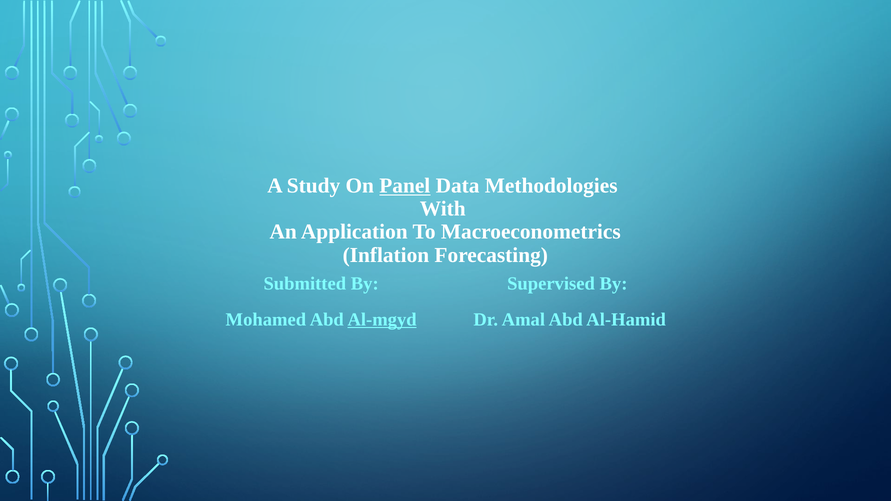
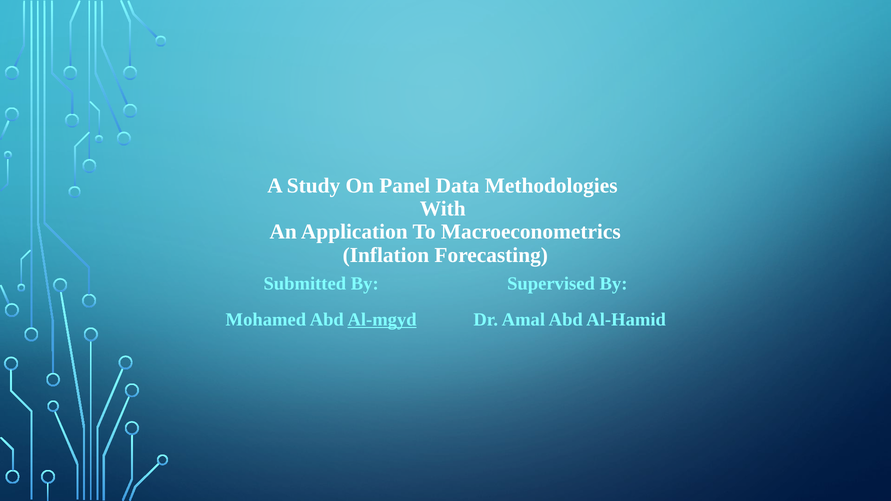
Panel underline: present -> none (405, 186)
